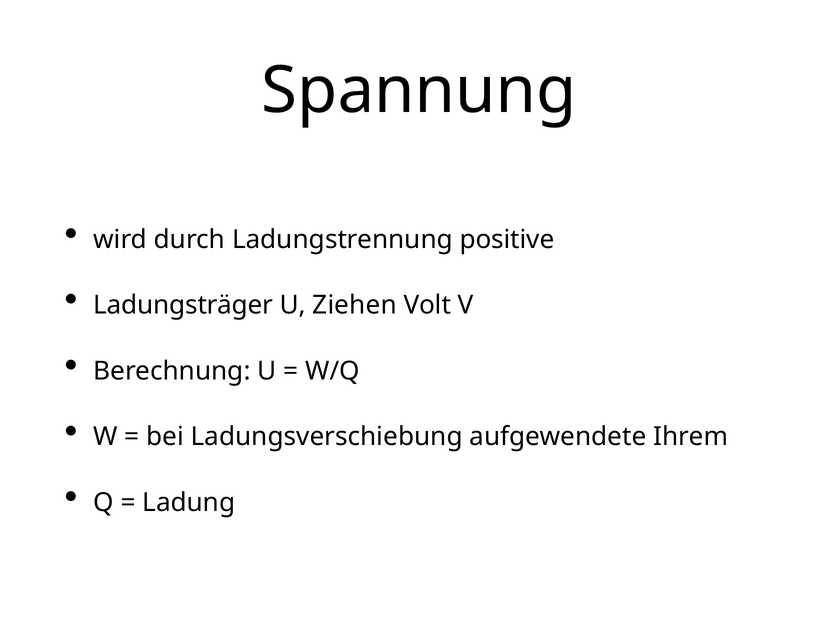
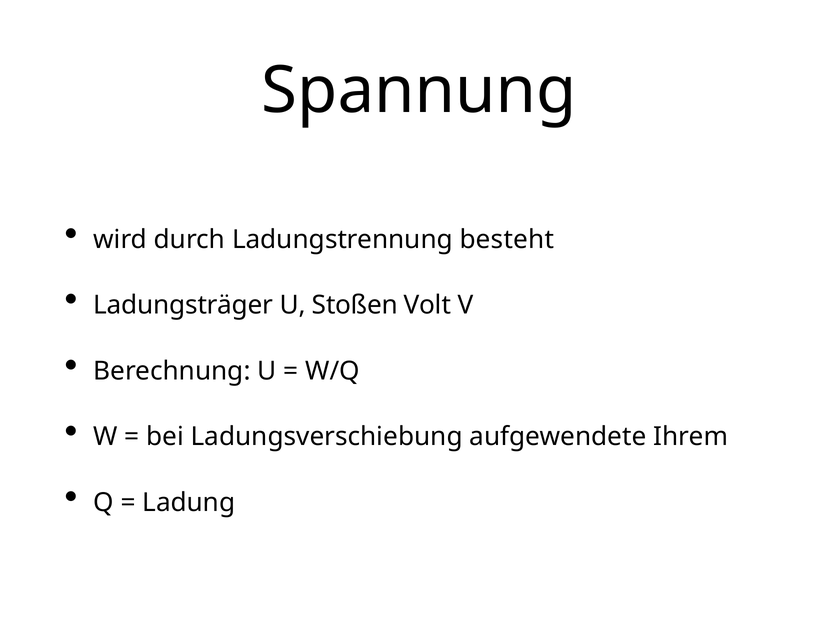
positive: positive -> besteht (507, 240)
Ziehen: Ziehen -> Stoßen (355, 306)
